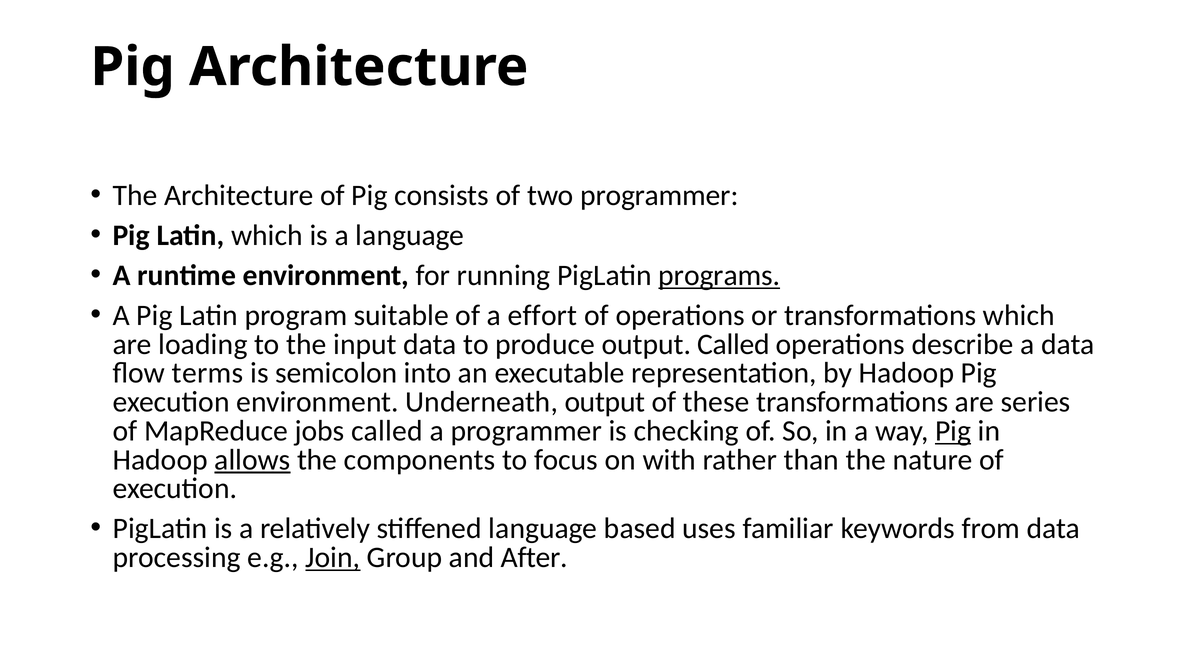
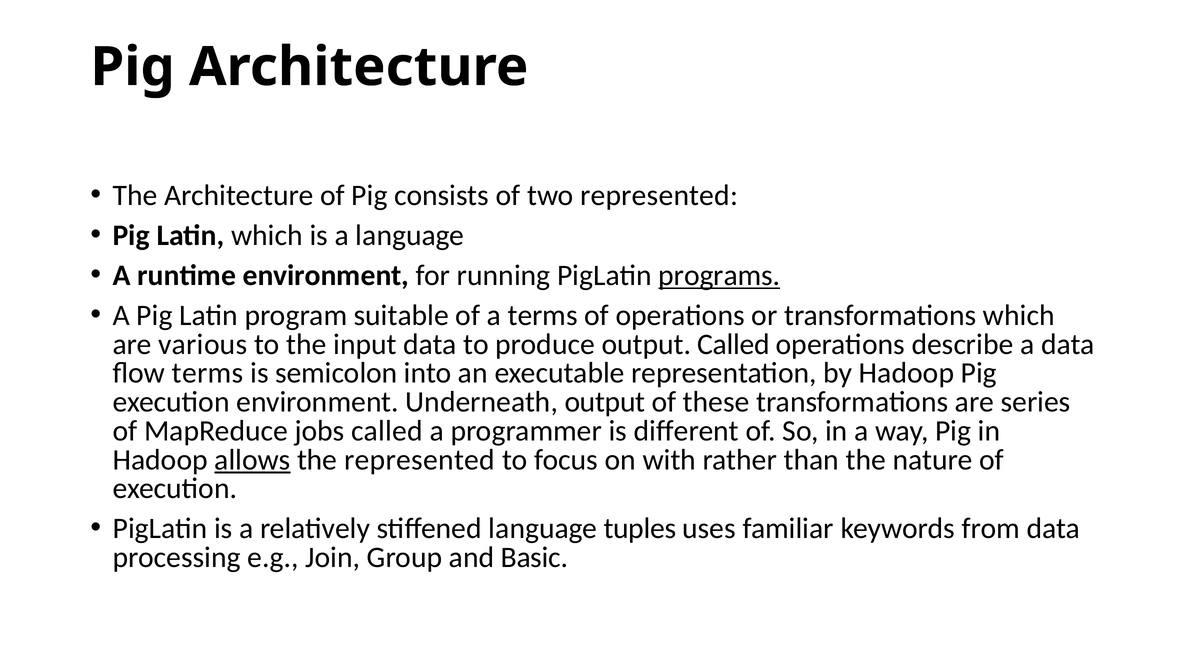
two programmer: programmer -> represented (659, 195)
a effort: effort -> terms (543, 315)
loading: loading -> various (203, 344)
checking: checking -> different (686, 431)
Pig underline: present -> none (953, 431)
the components: components -> represented (420, 460)
based: based -> tuples (640, 528)
Join underline: present -> none (333, 557)
After: After -> Basic (534, 557)
